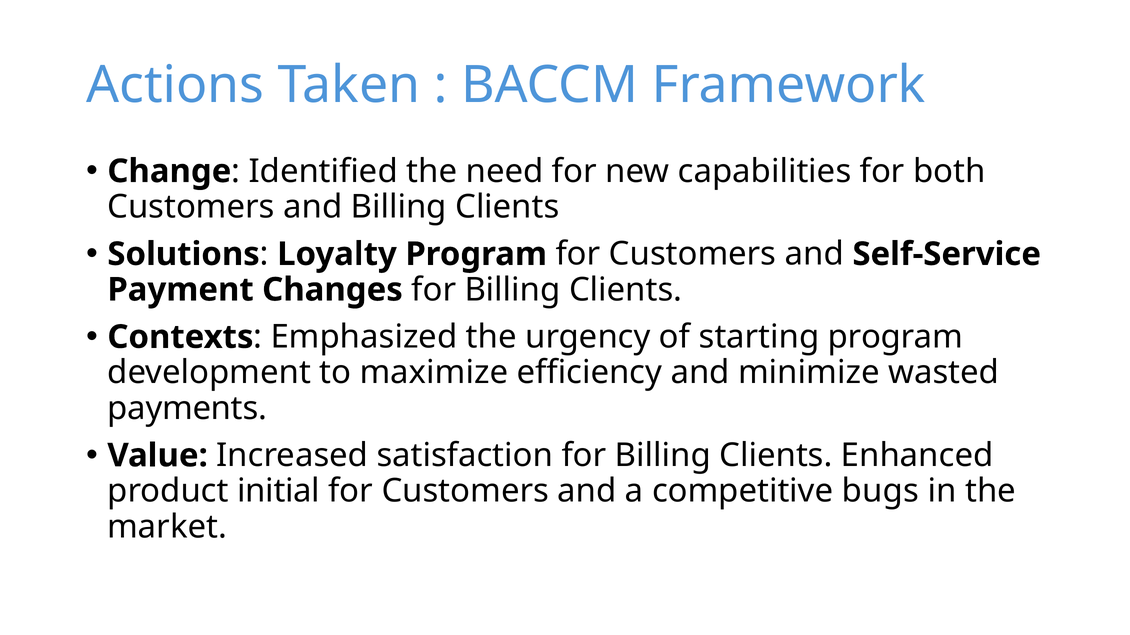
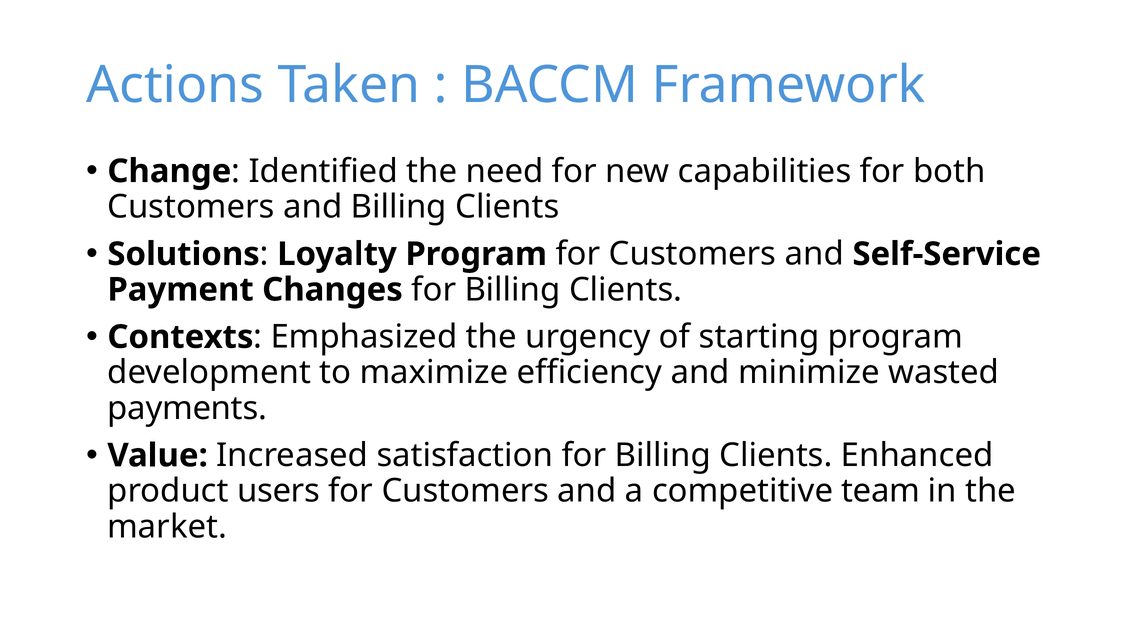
initial: initial -> users (279, 492)
bugs: bugs -> team (881, 492)
